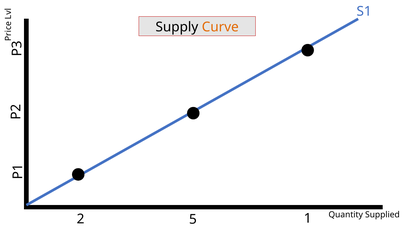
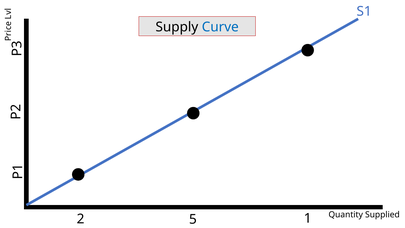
Curve colour: orange -> blue (220, 27)
